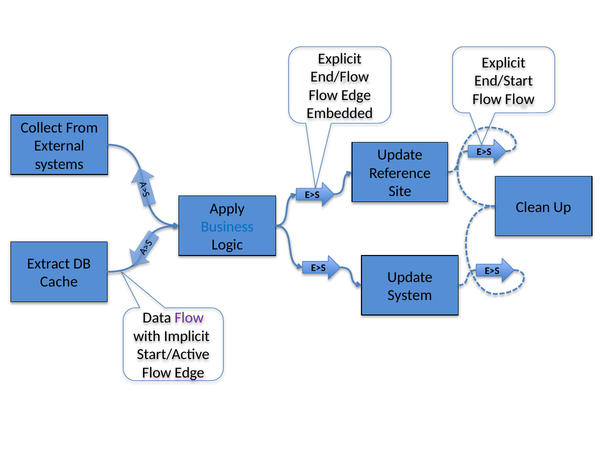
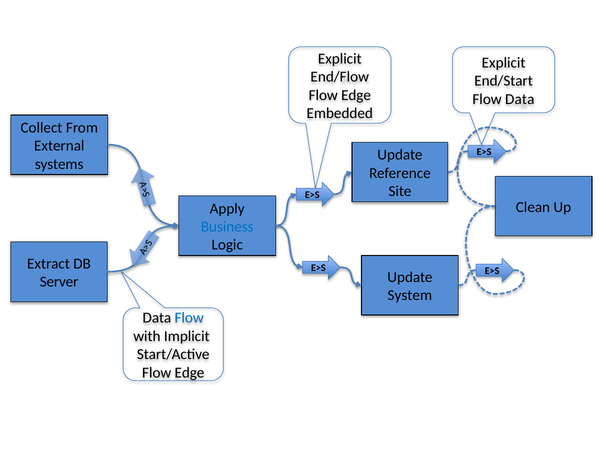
Flow Flow: Flow -> Data (520, 99)
Cache: Cache -> Server (59, 282)
Flow colour: purple -> blue (189, 318)
